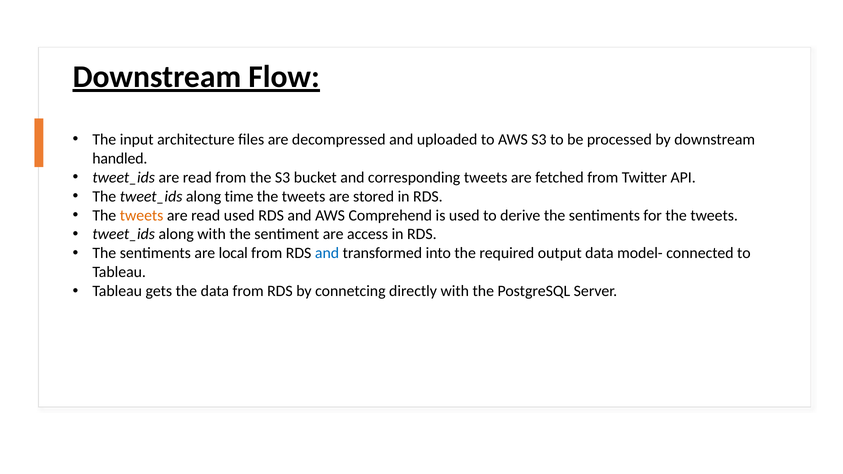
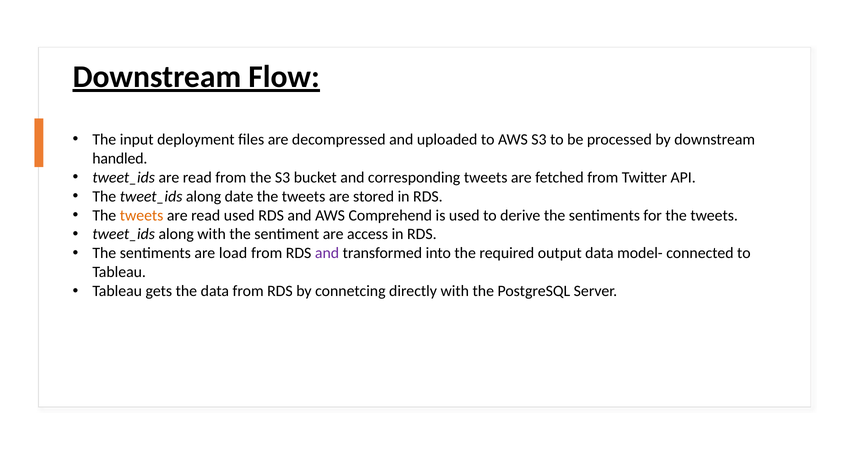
architecture: architecture -> deployment (196, 140)
time: time -> date (239, 196)
local: local -> load (233, 253)
and colour: blue -> purple (327, 253)
